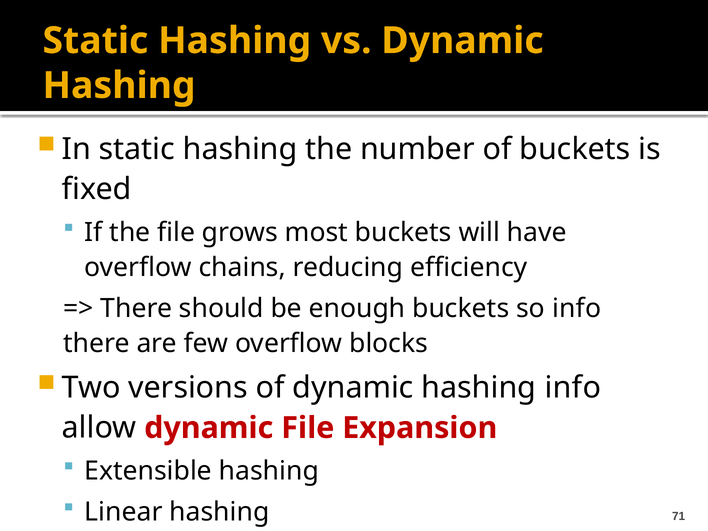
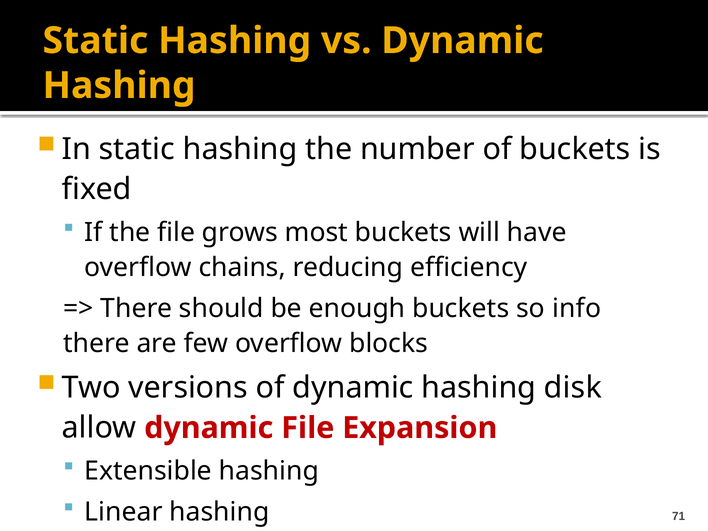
hashing info: info -> disk (573, 388)
